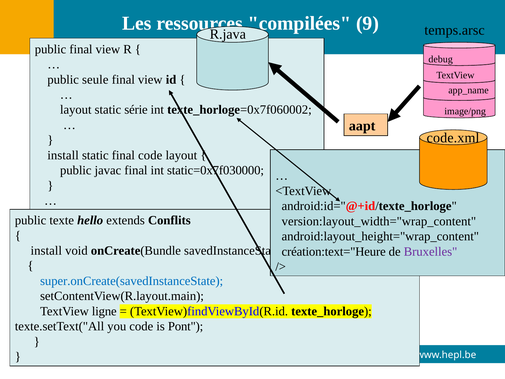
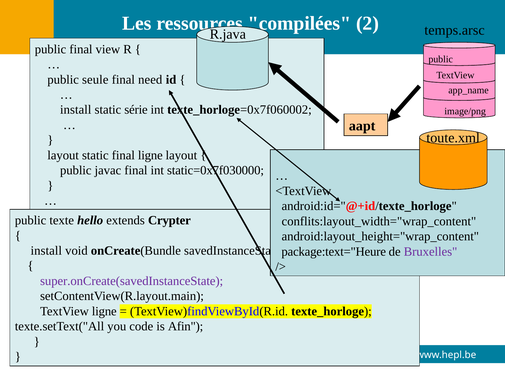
9: 9 -> 2 (367, 23)
debug: debug -> public (441, 59)
view: view -> need (150, 79)
layout: layout -> install (76, 110)
code.xml: code.xml -> toute.xml (453, 138)
install: install -> layout (63, 155)
final code: code -> ligne (150, 155)
Conflits: Conflits -> Crypter (169, 220)
version:layout_width="wrap_content: version:layout_width="wrap_content -> conflits:layout_width="wrap_content (379, 221)
création:text="Heure: création:text="Heure -> package:text="Heure (334, 251)
super.onCreate(savedInstanceState colour: blue -> purple (132, 281)
Pont: Pont -> Afin (186, 326)
